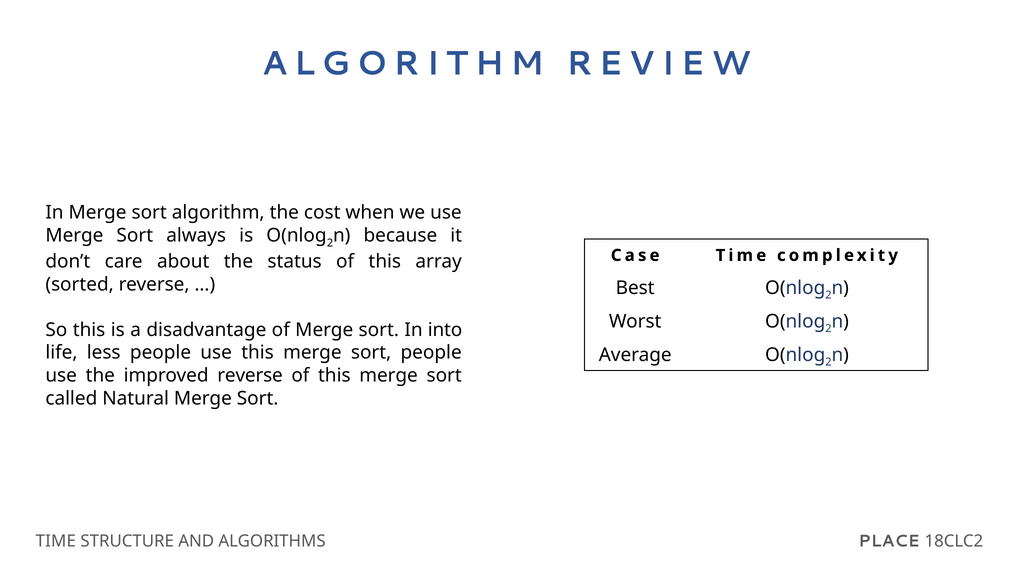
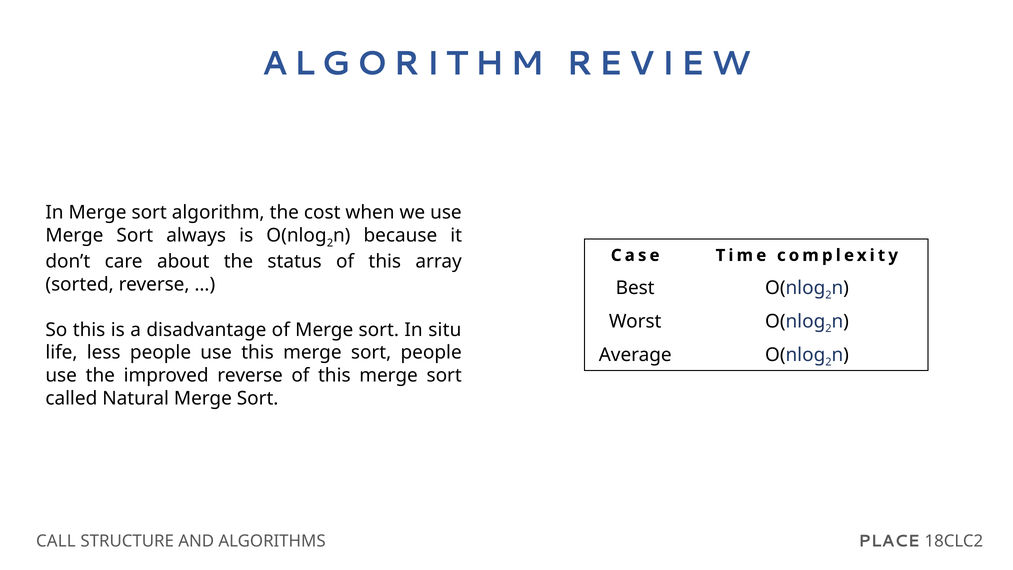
into: into -> situ (445, 330)
TIME: TIME -> CALL (56, 541)
